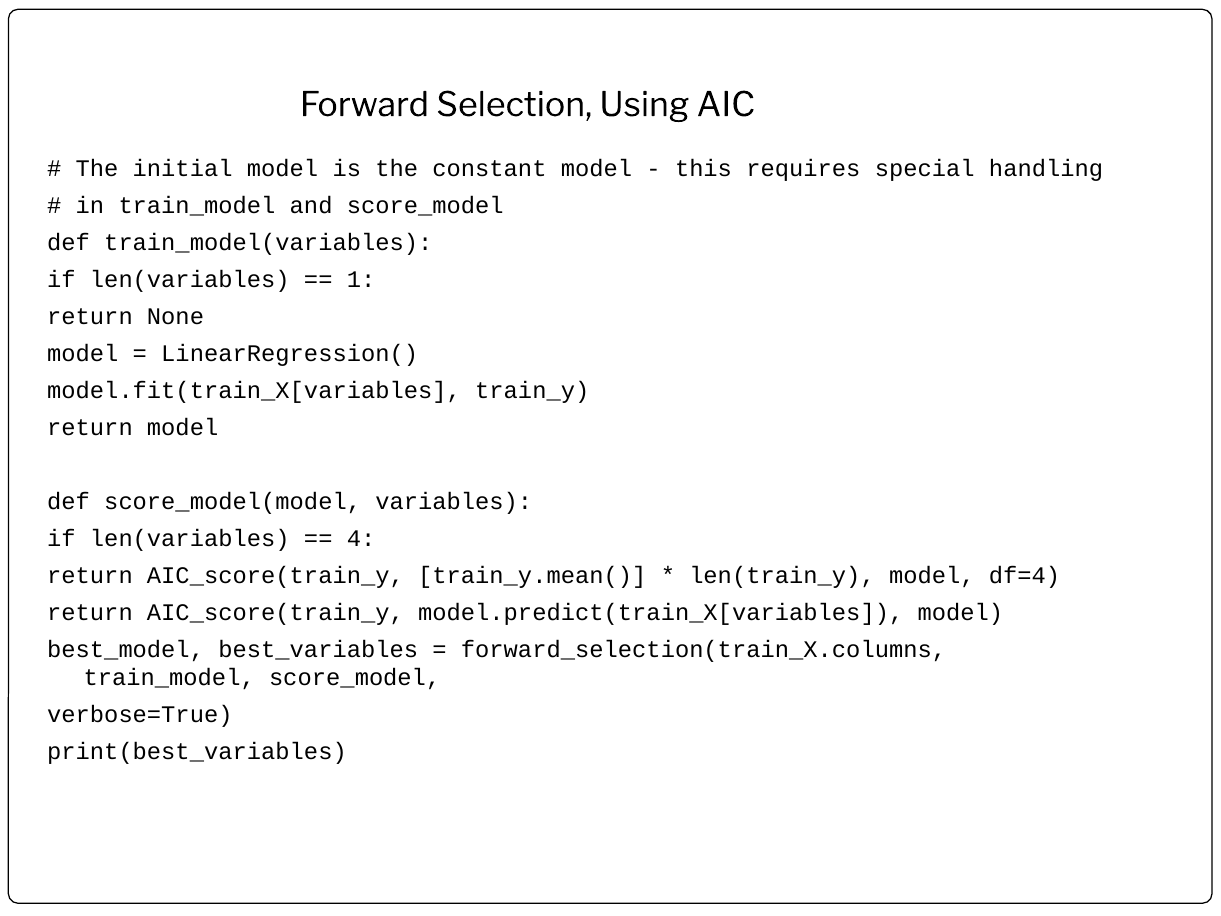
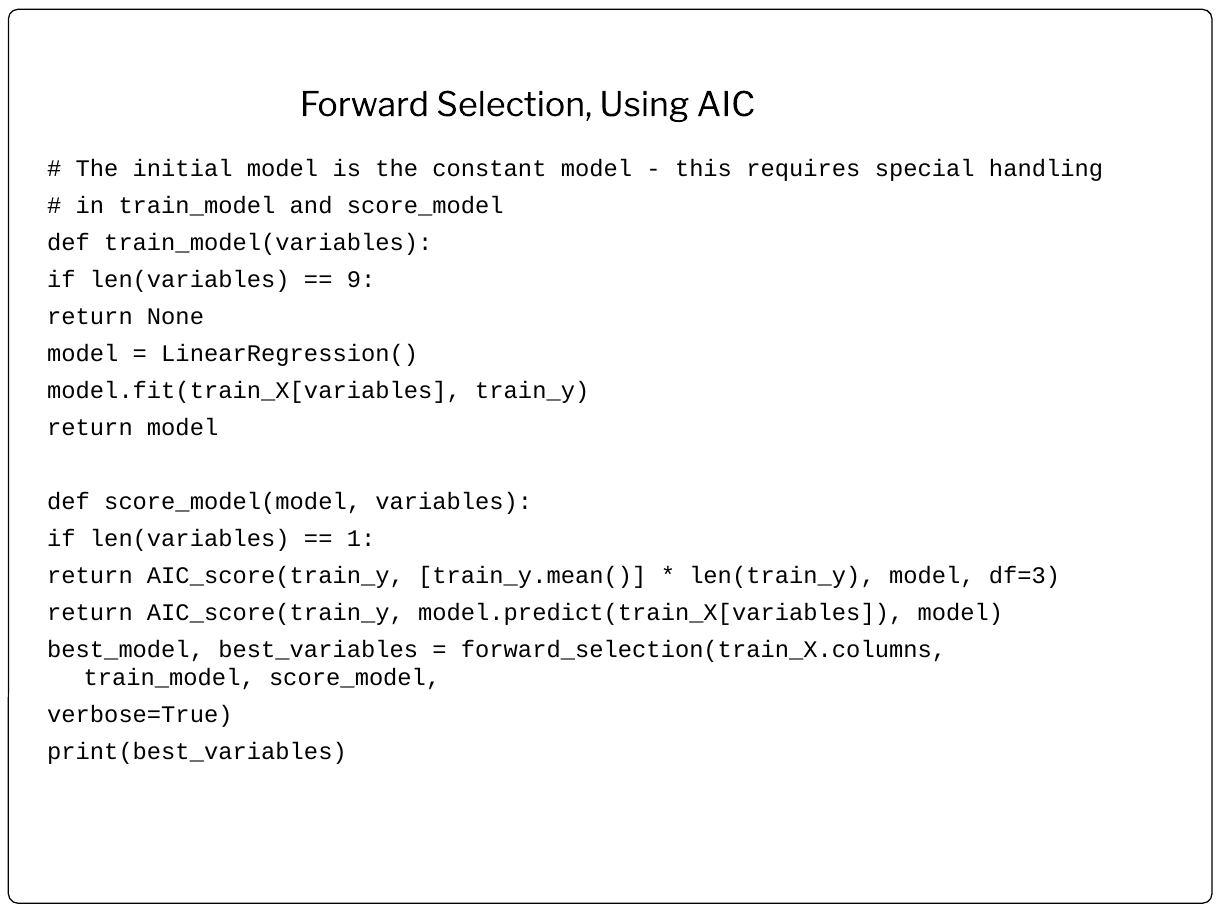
1: 1 -> 9 (361, 279)
4: 4 -> 1 (361, 538)
df=4: df=4 -> df=3 (1025, 575)
